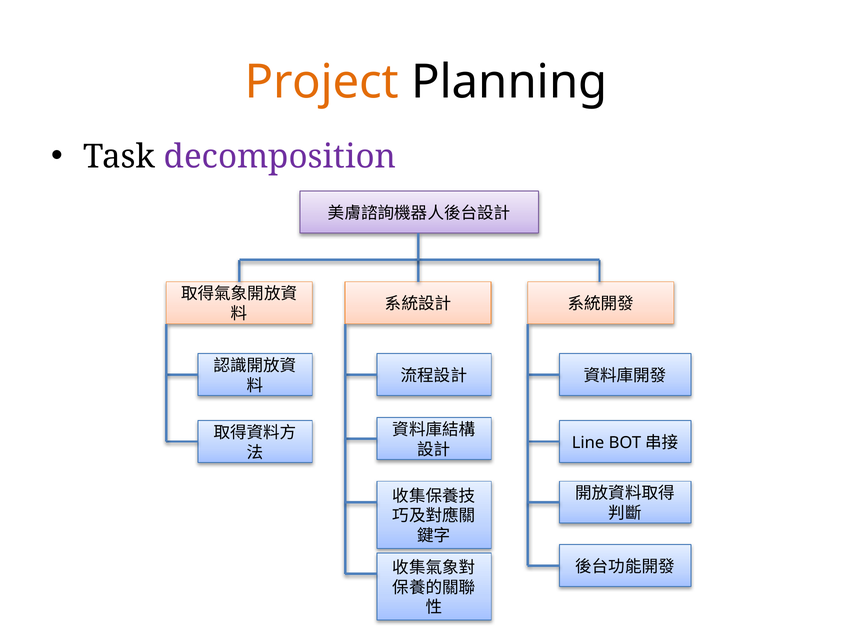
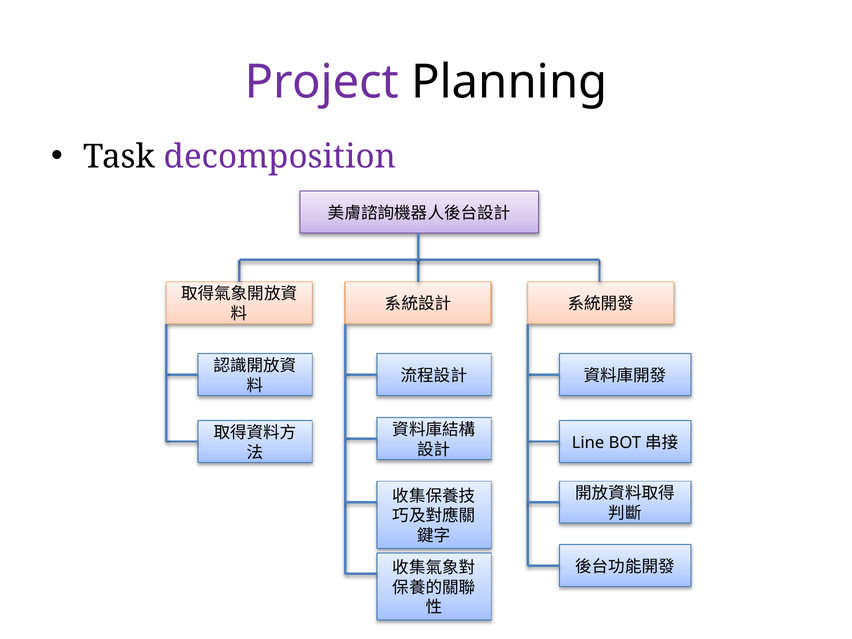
Project colour: orange -> purple (322, 82)
